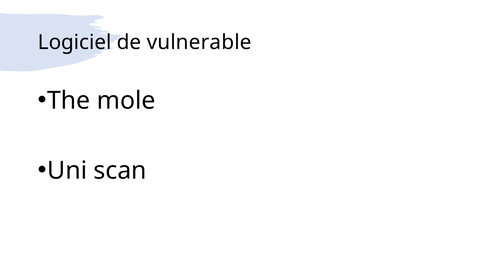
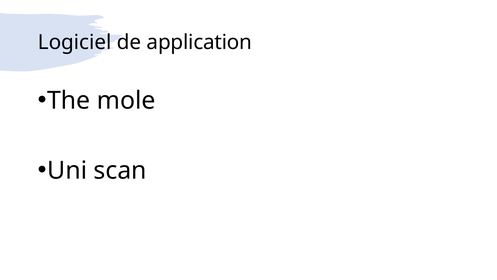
vulnerable: vulnerable -> application (199, 42)
